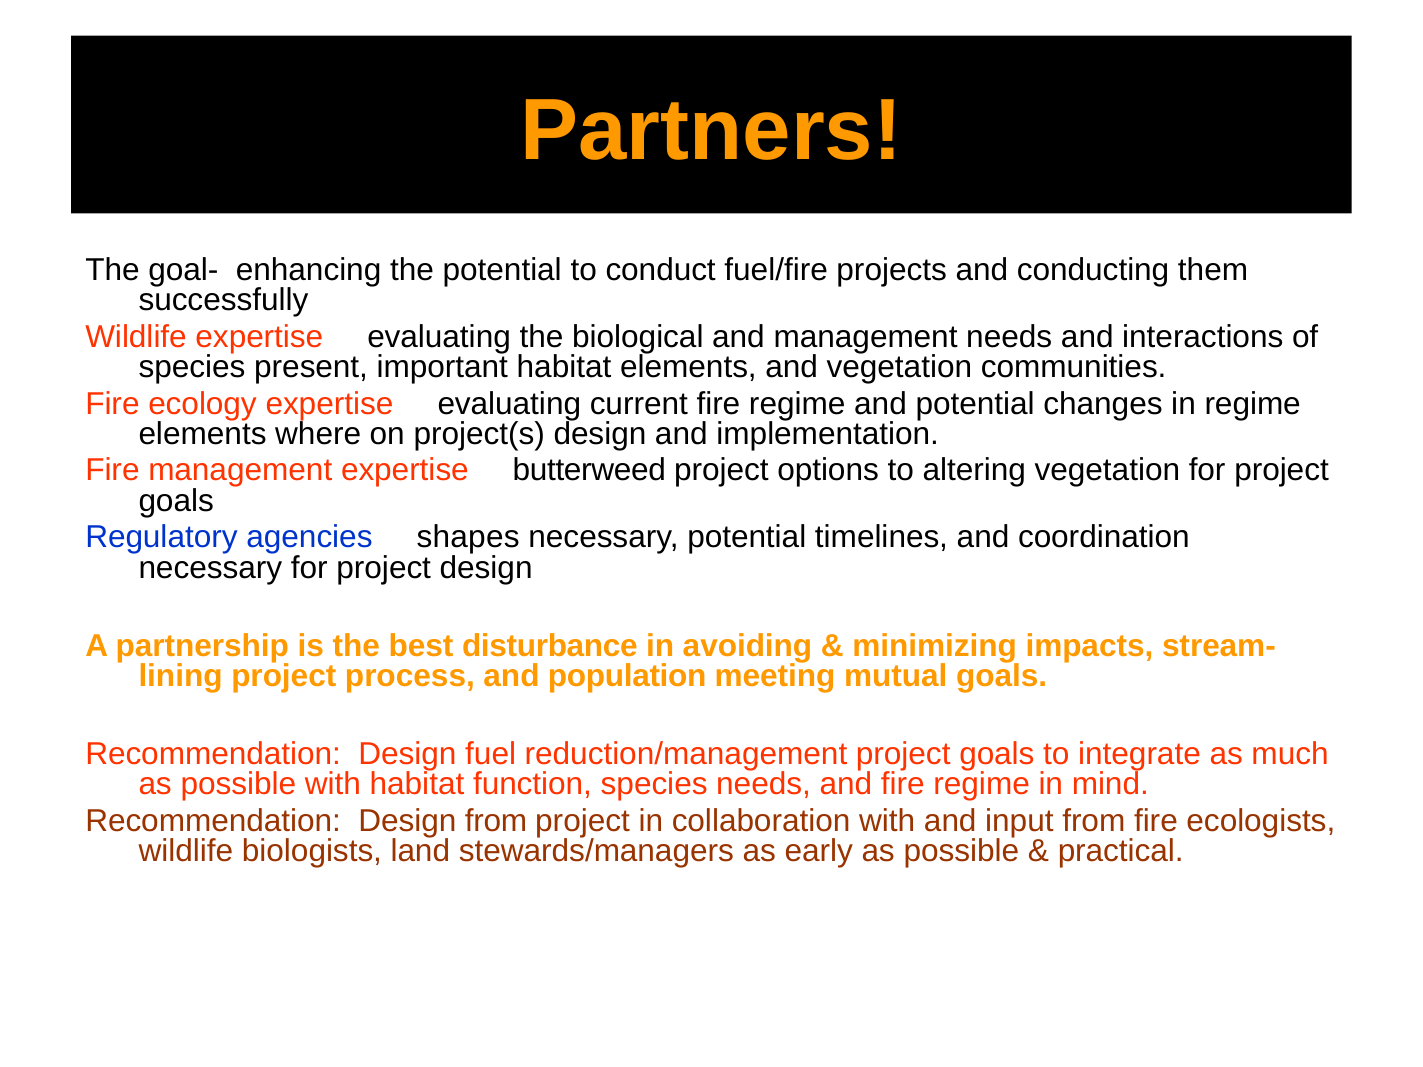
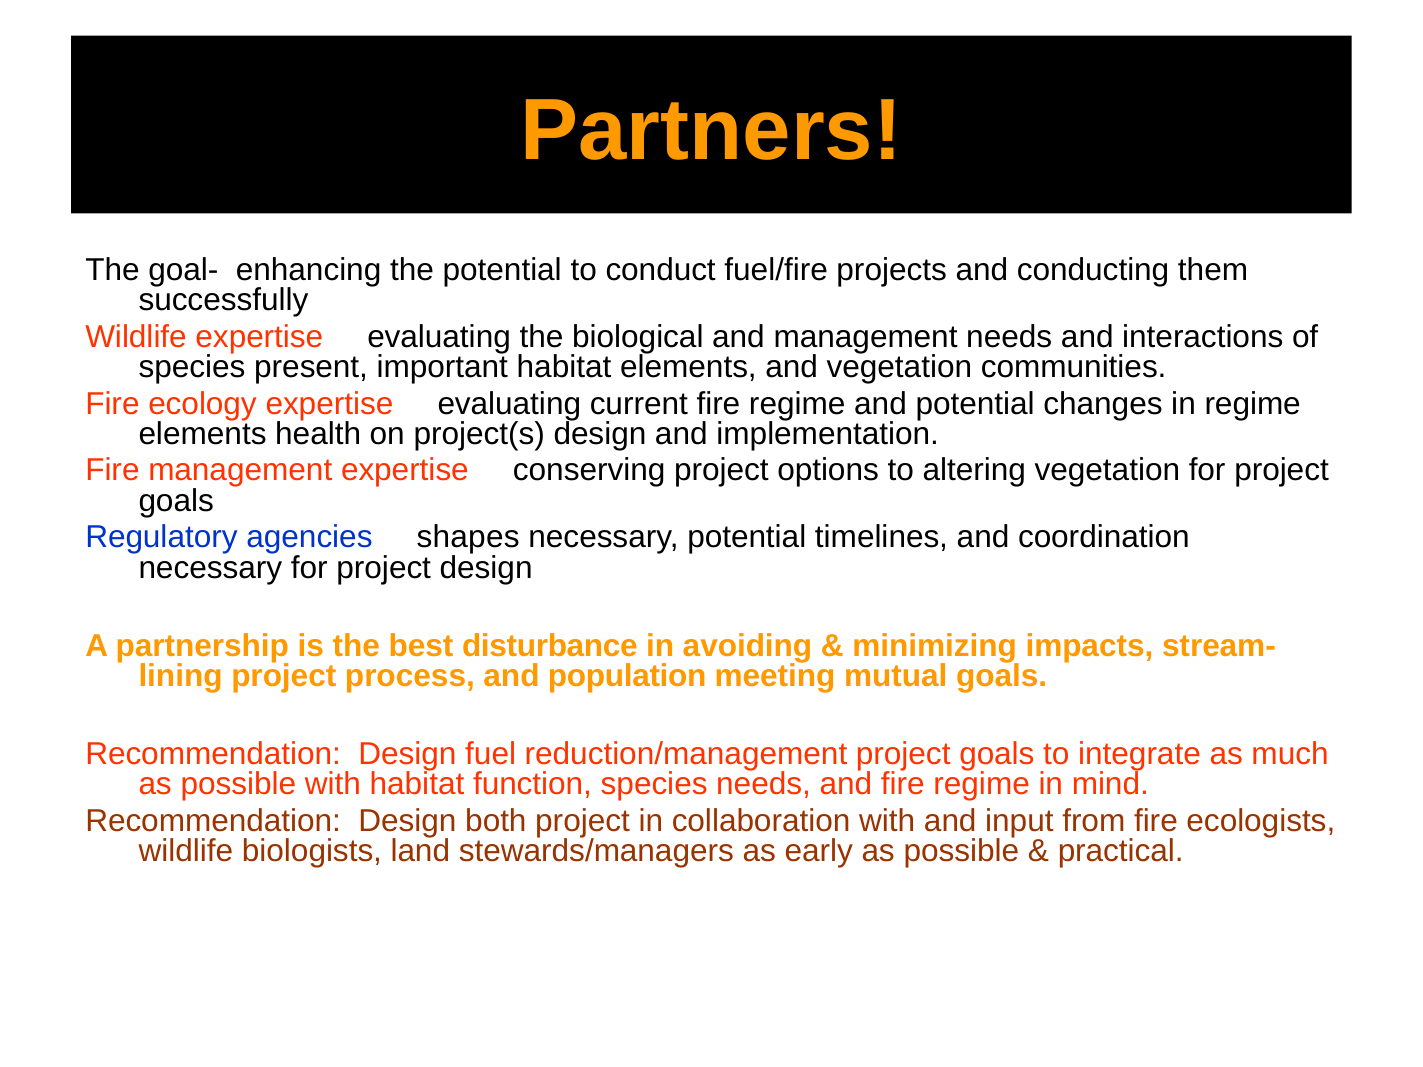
where: where -> health (318, 434)
butterweed: butterweed -> conserving (589, 471)
Design from: from -> both (496, 821)
